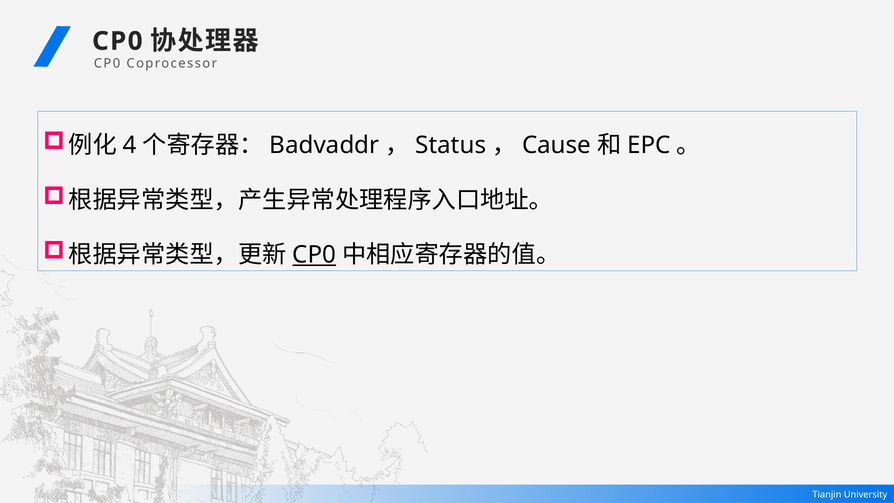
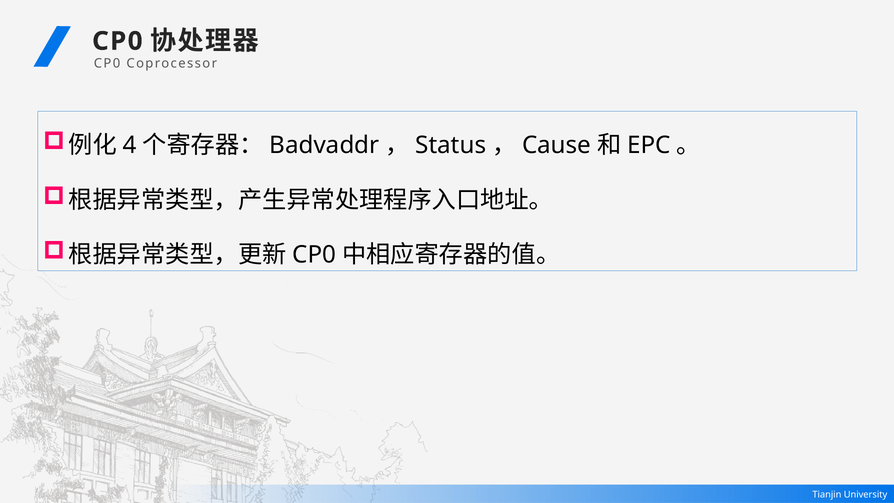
CP0 underline: present -> none (314, 255)
